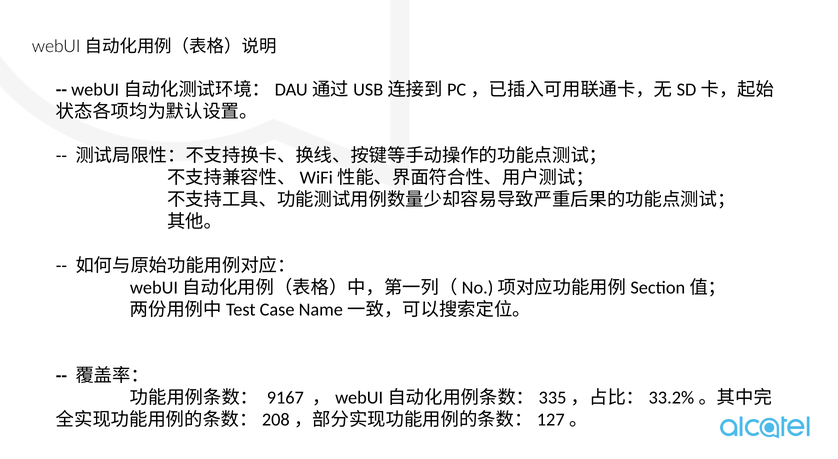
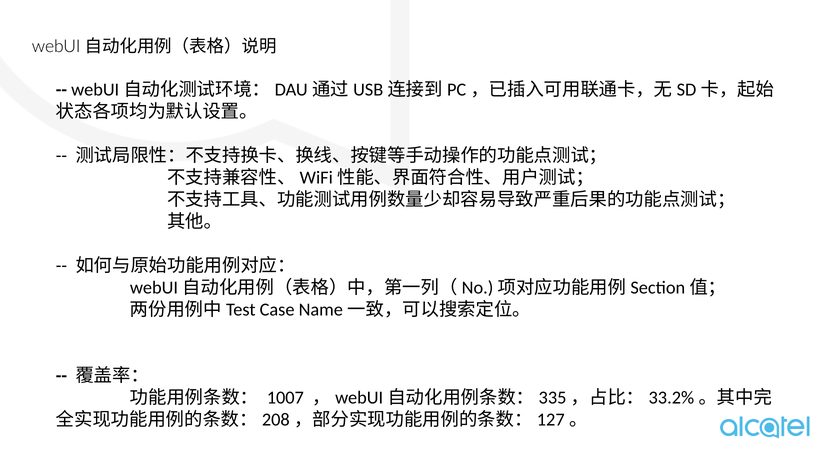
9167: 9167 -> 1007 (285, 398)
